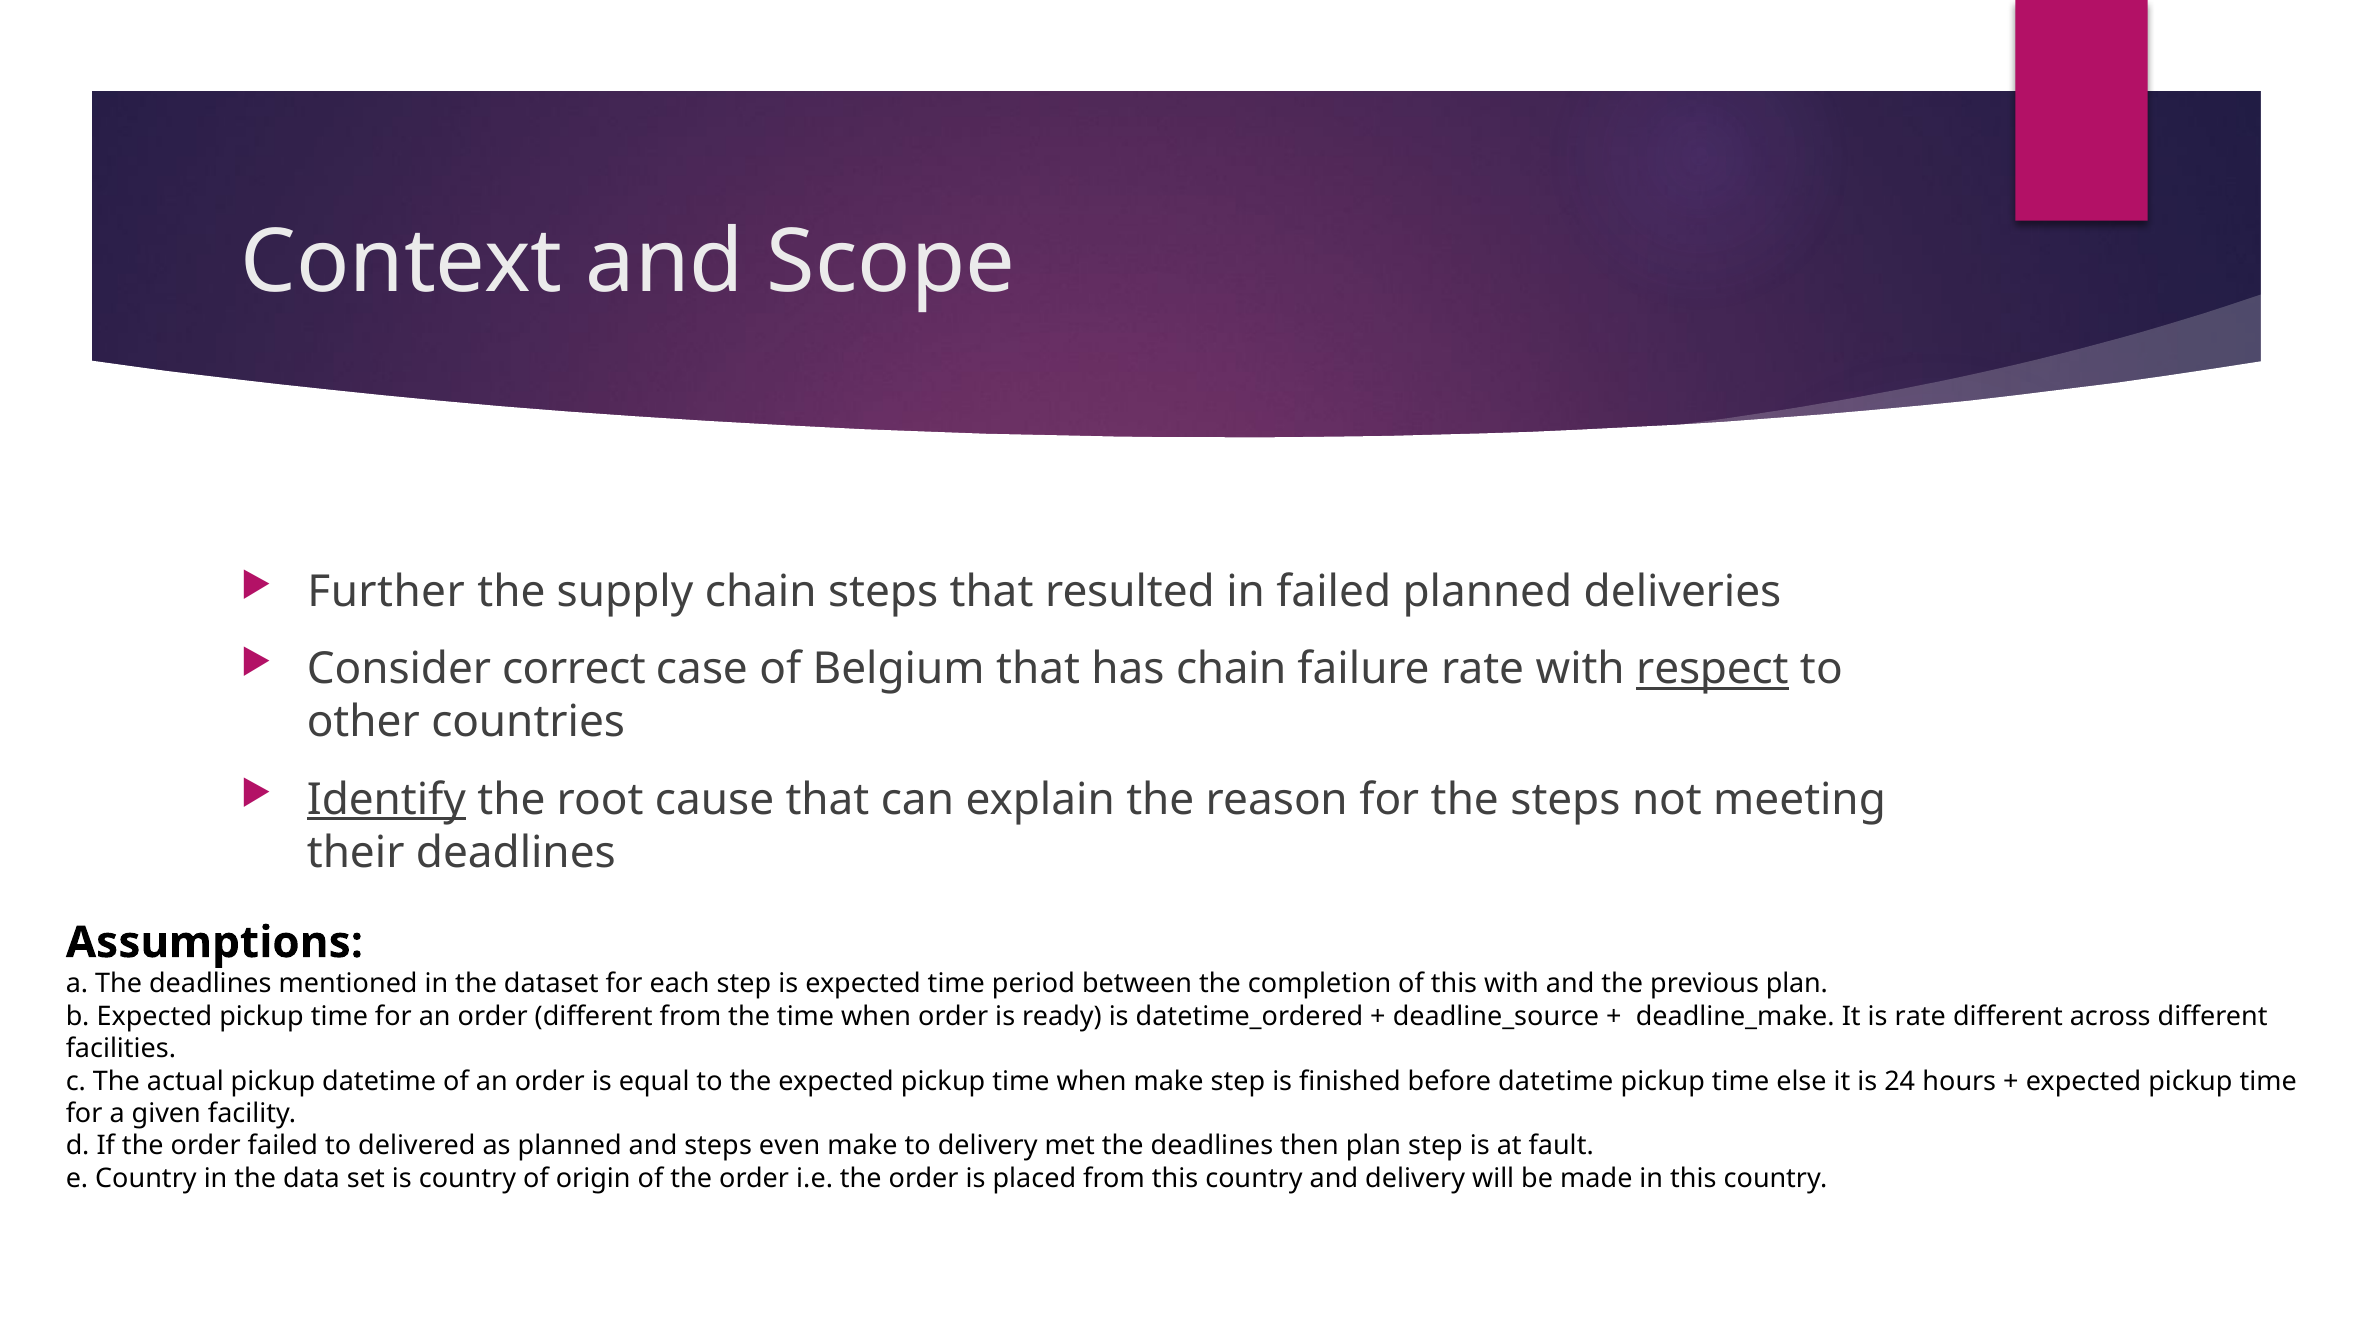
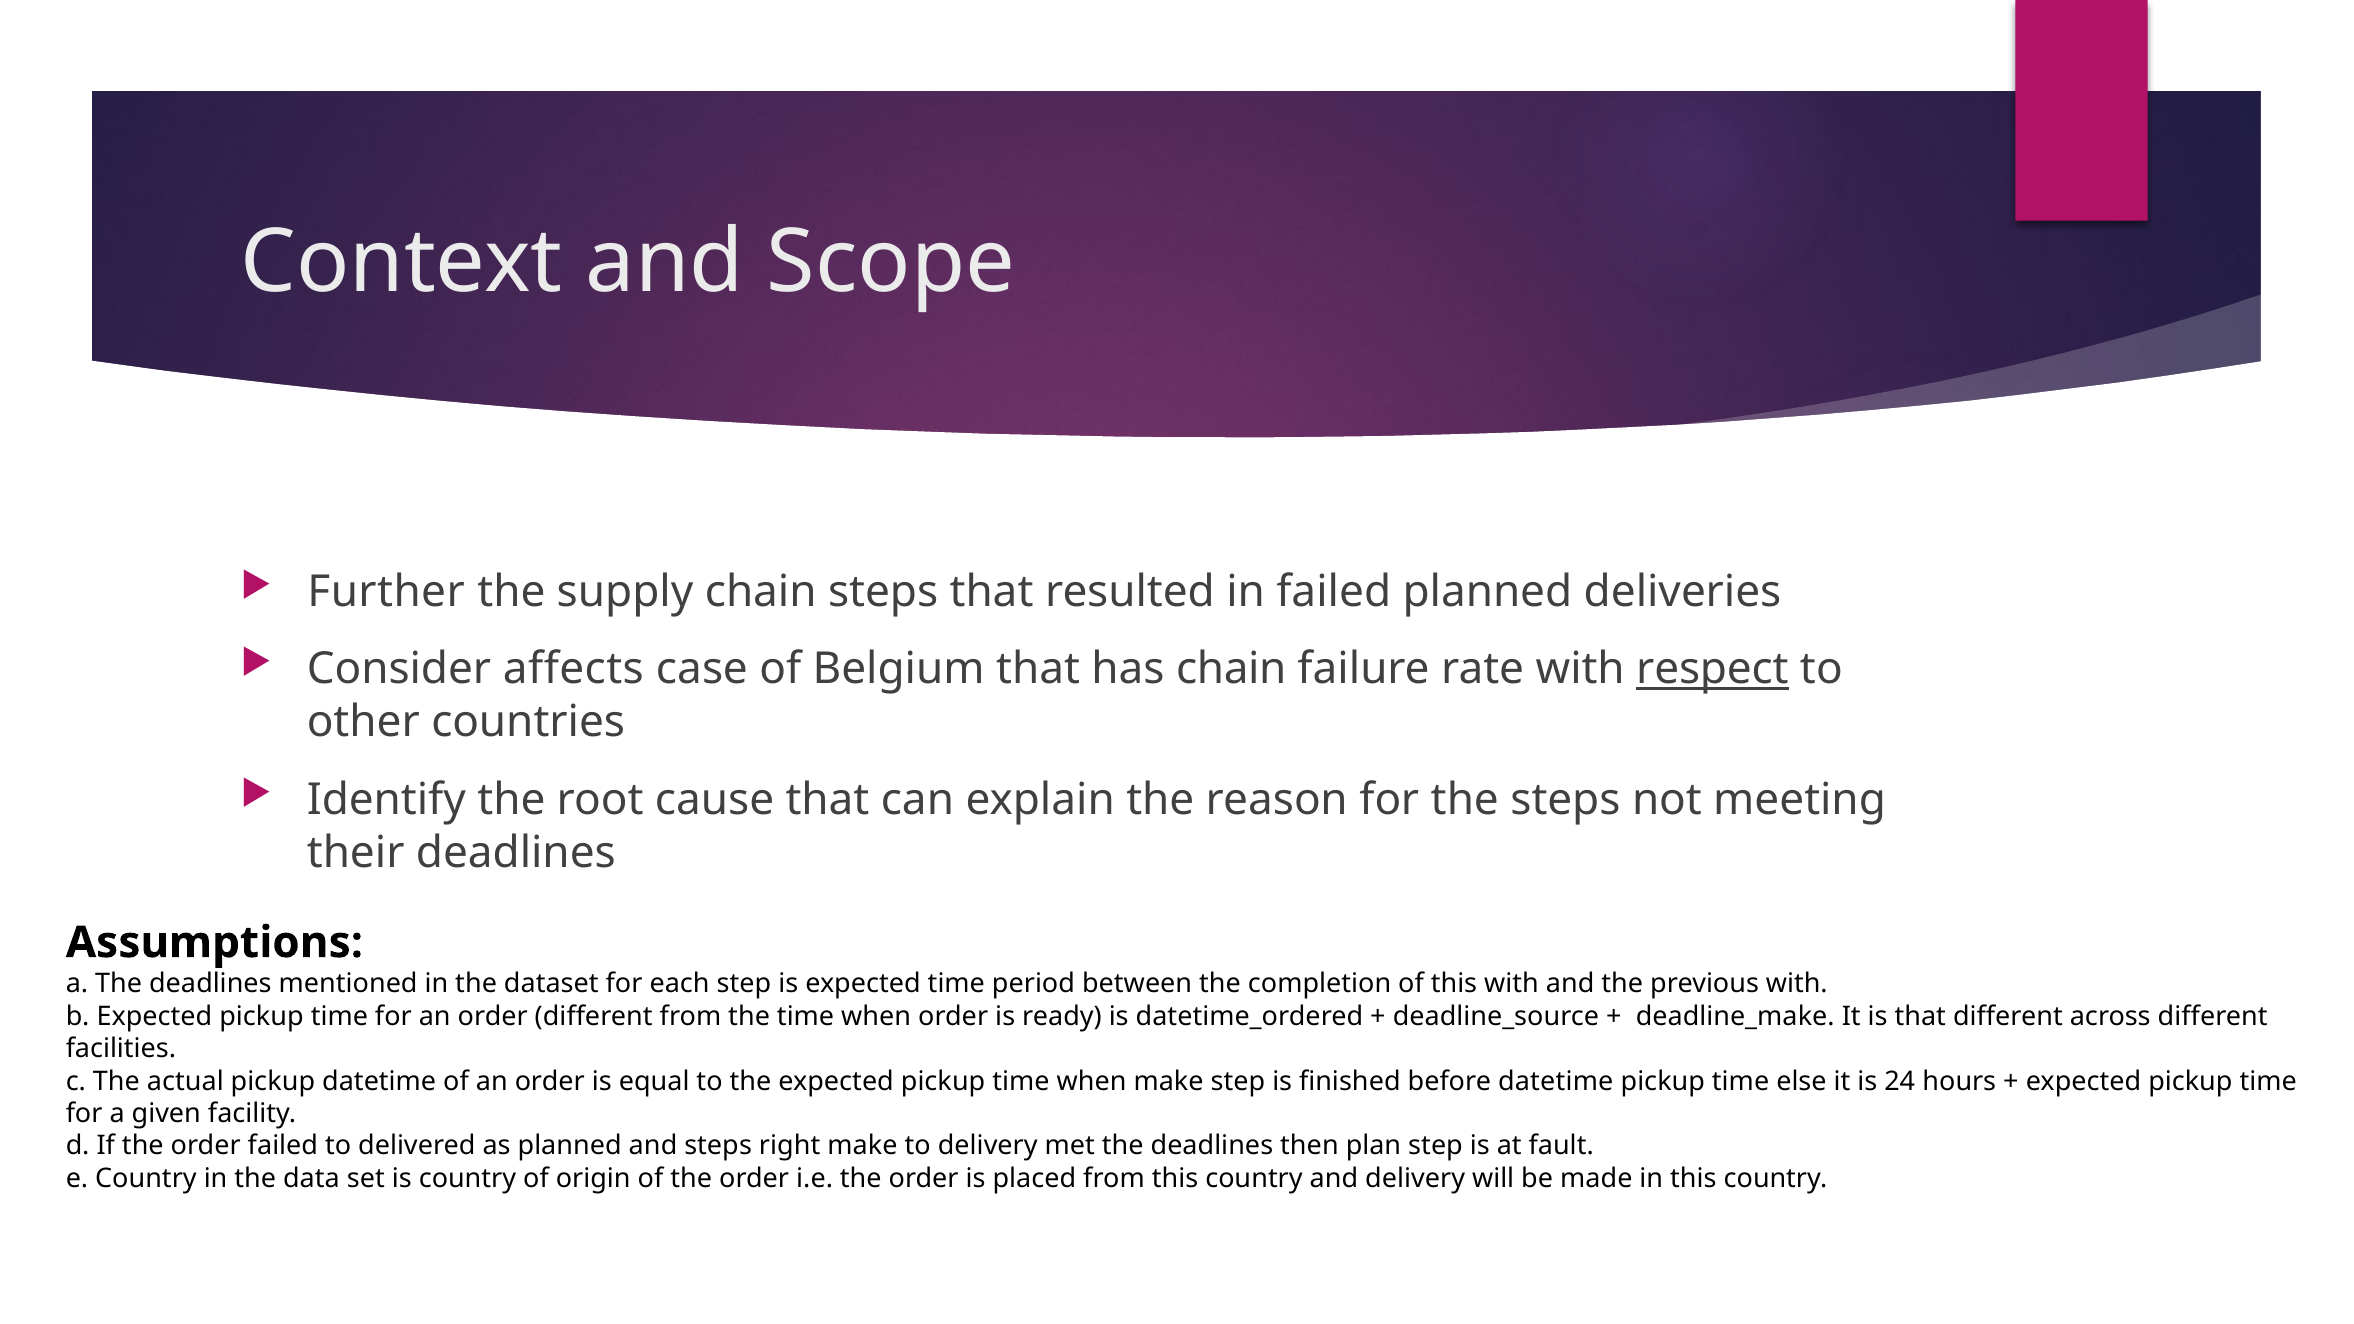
correct: correct -> affects (573, 669)
Identify underline: present -> none (386, 800)
previous plan: plan -> with (1797, 984)
is rate: rate -> that (1920, 1017)
even: even -> right (790, 1146)
